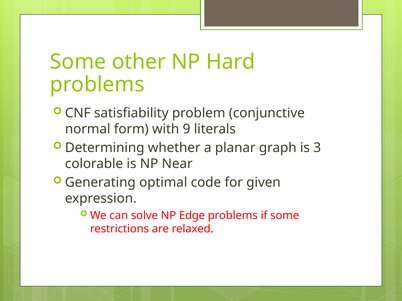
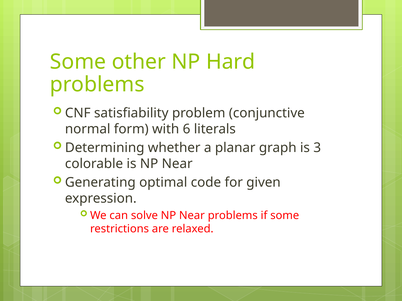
9: 9 -> 6 (187, 129)
solve NP Edge: Edge -> Near (192, 216)
